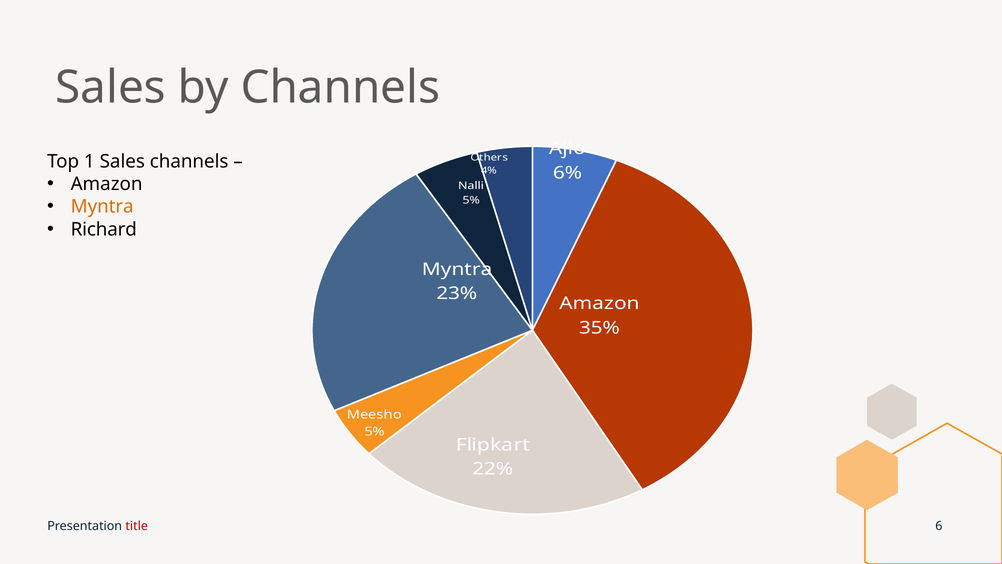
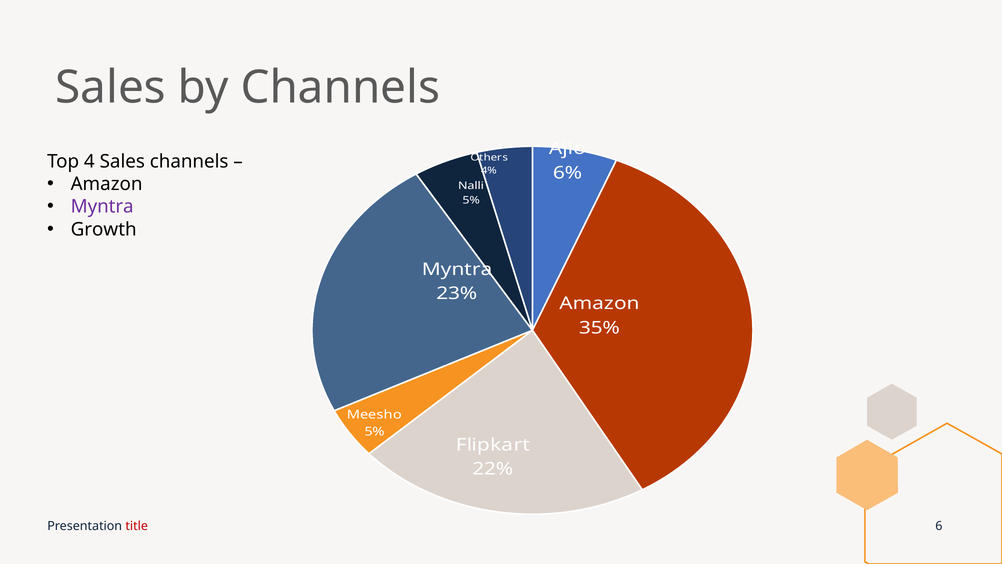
1: 1 -> 4 (89, 162)
Myntra colour: orange -> purple (102, 207)
Richard: Richard -> Growth (104, 229)
